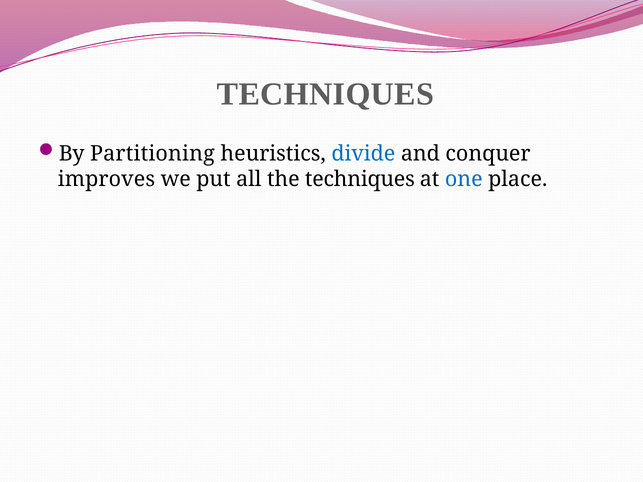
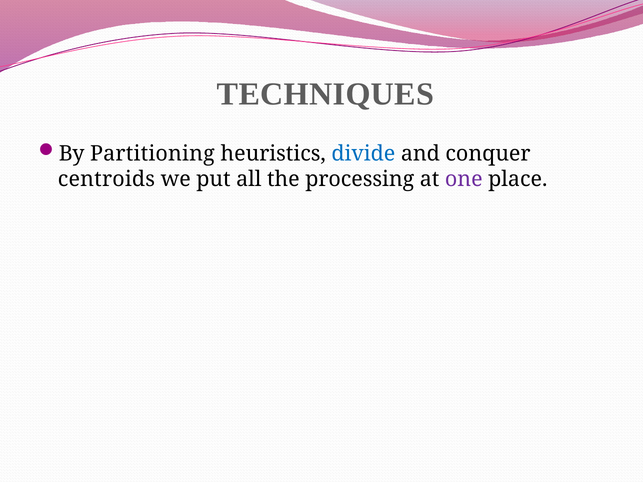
improves: improves -> centroids (106, 179)
the techniques: techniques -> processing (360, 179)
one colour: blue -> purple (464, 179)
